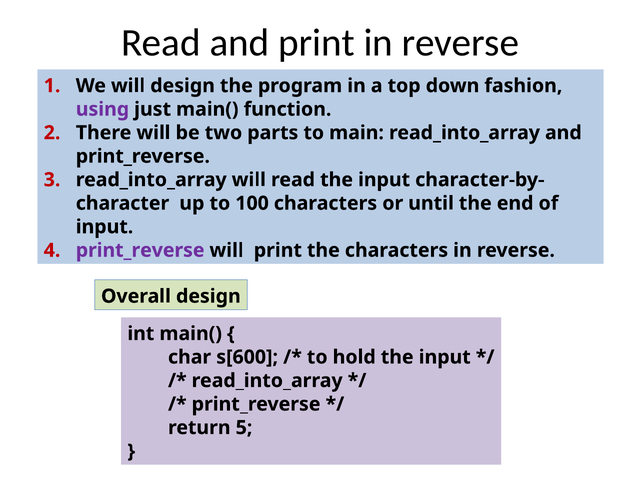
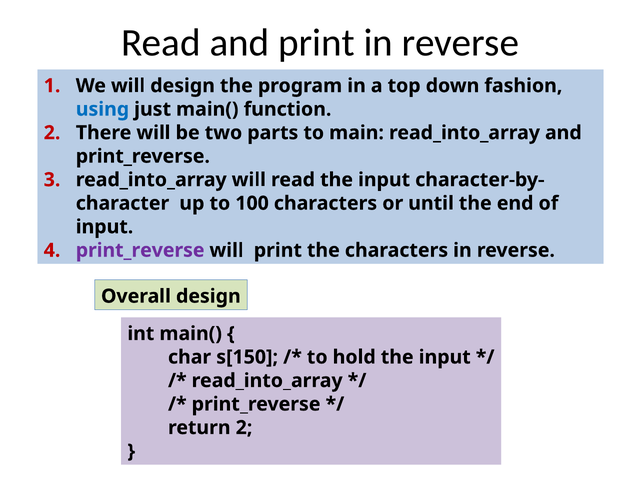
using colour: purple -> blue (102, 109)
s[600: s[600 -> s[150 (247, 357)
return 5: 5 -> 2 (244, 427)
